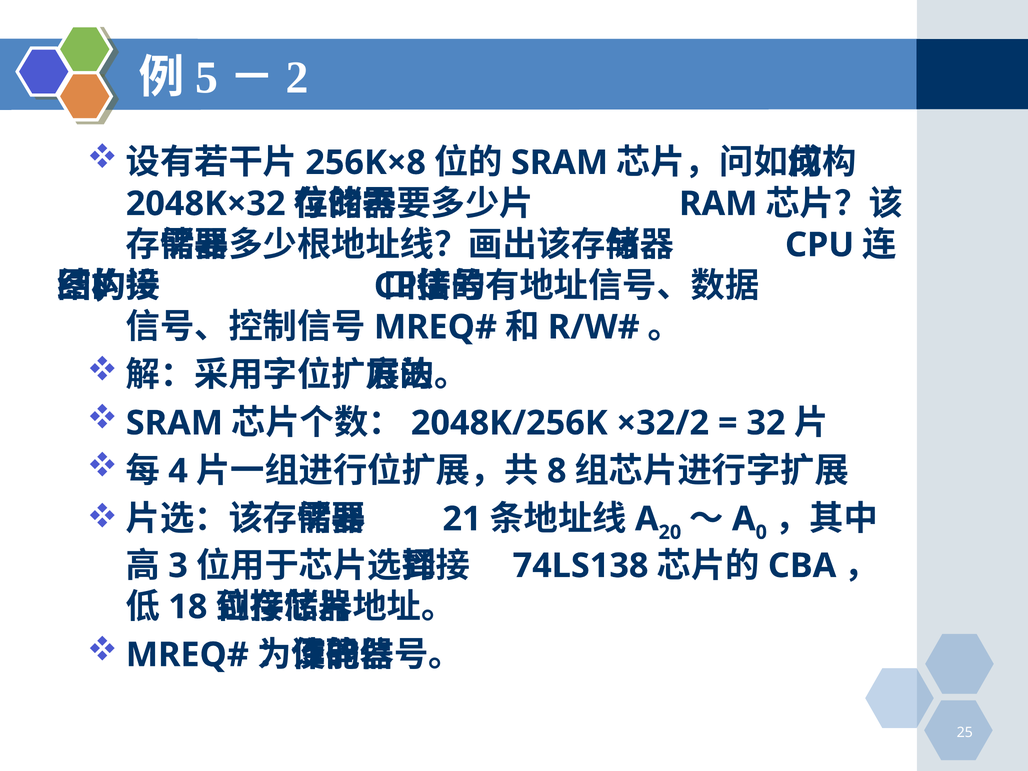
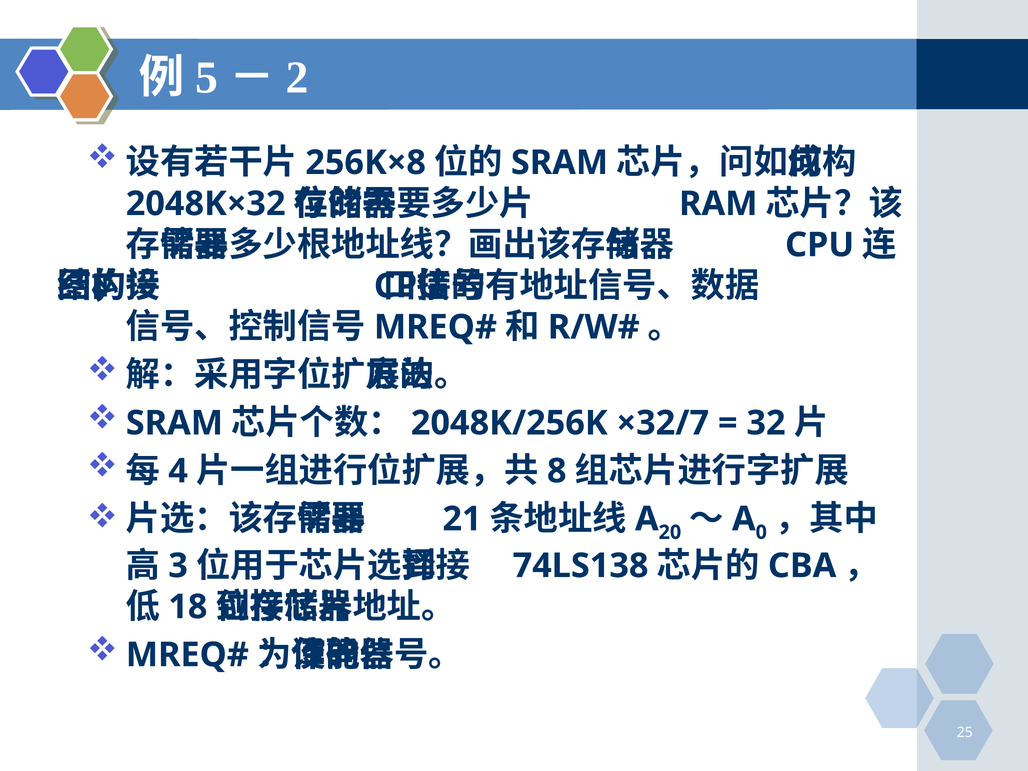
×32/2: ×32/2 -> ×32/7 (663, 423)
